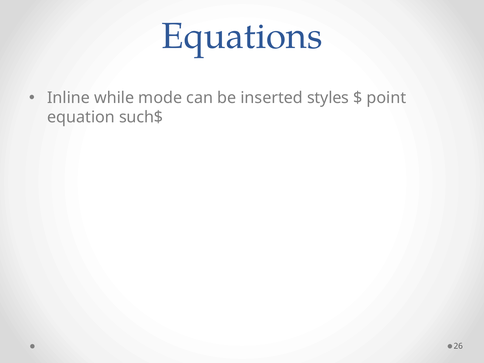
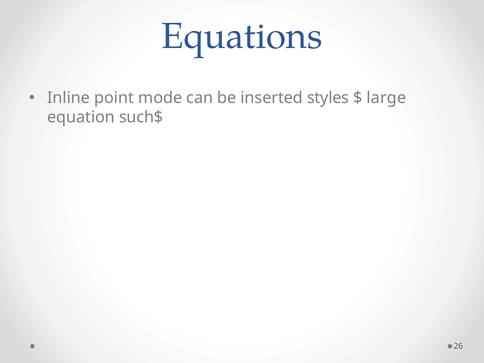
while: while -> point (114, 98)
point: point -> large (386, 98)
